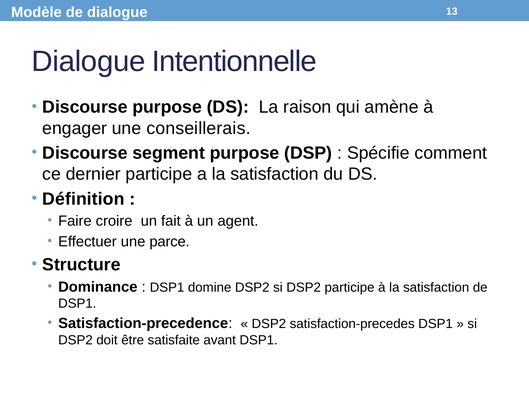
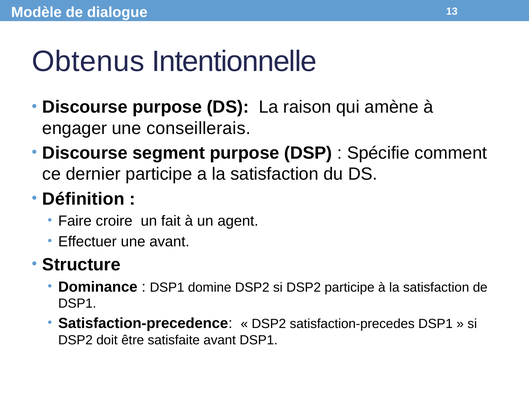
Dialogue: Dialogue -> Obtenus (88, 62)
une parce: parce -> avant (169, 241)
